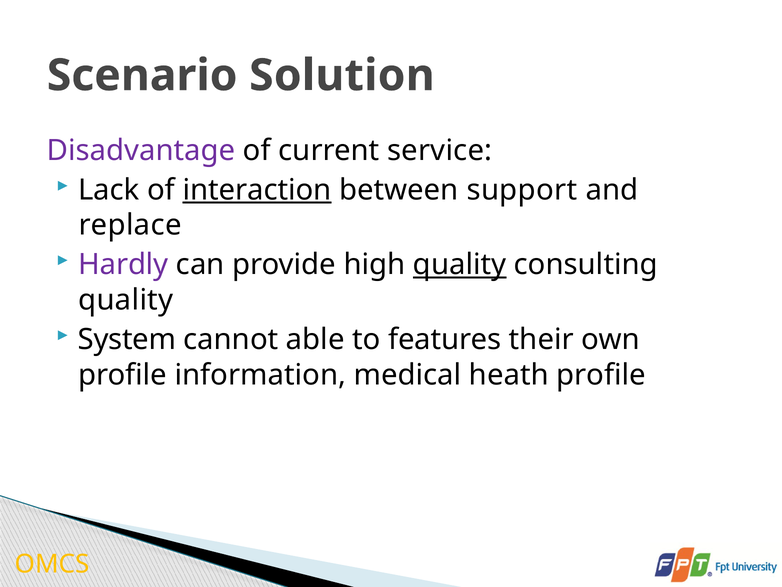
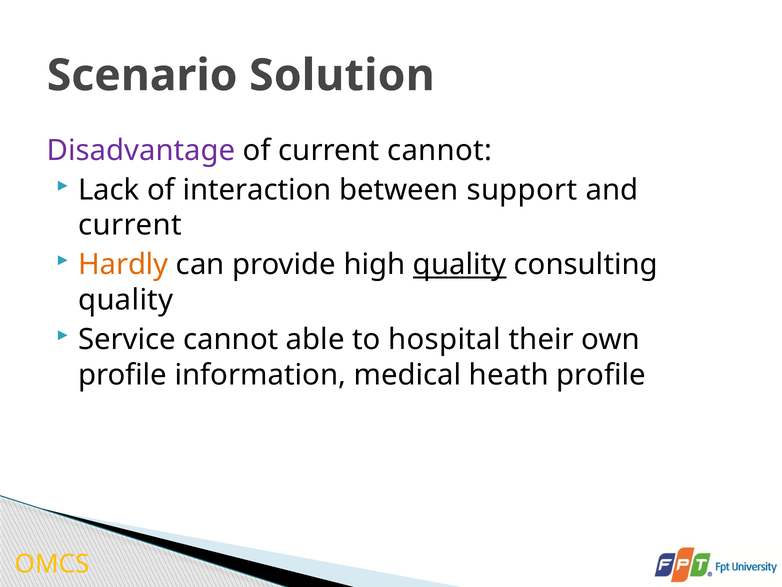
current service: service -> cannot (440, 150)
interaction underline: present -> none (257, 190)
replace: replace -> current (130, 225)
Hardly colour: purple -> orange (123, 265)
System: System -> Service (127, 339)
features: features -> hospital (444, 339)
